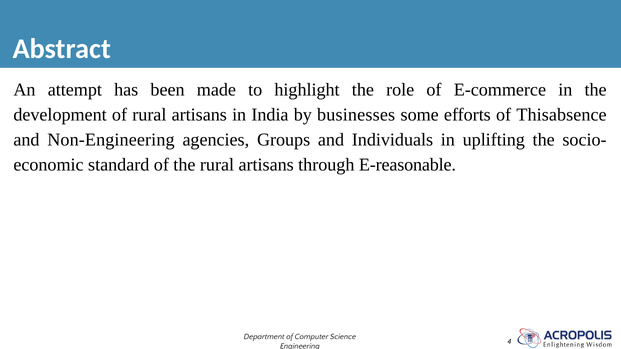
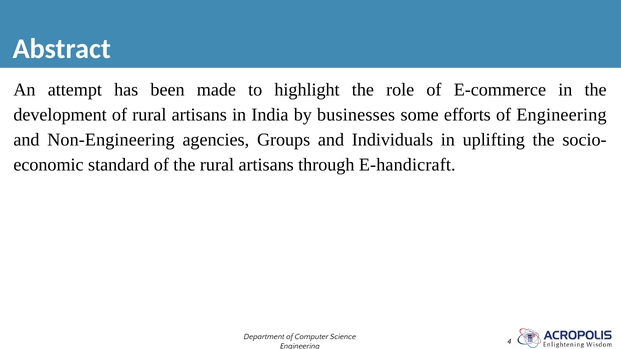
of Thisabsence: Thisabsence -> Engineering (561, 115)
E-reasonable: E-reasonable -> E-handicraft (407, 165)
